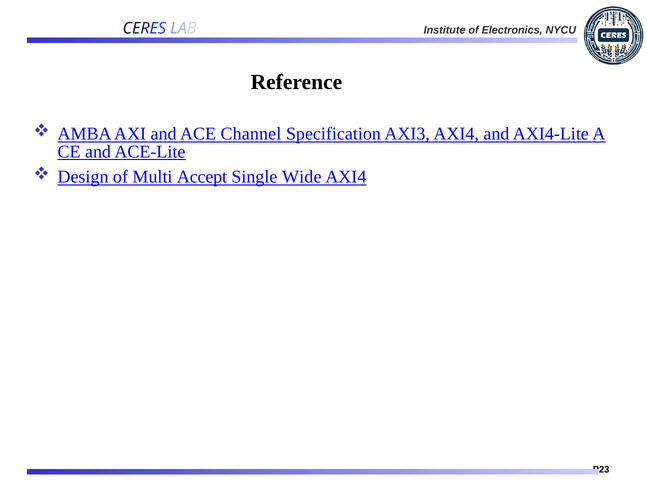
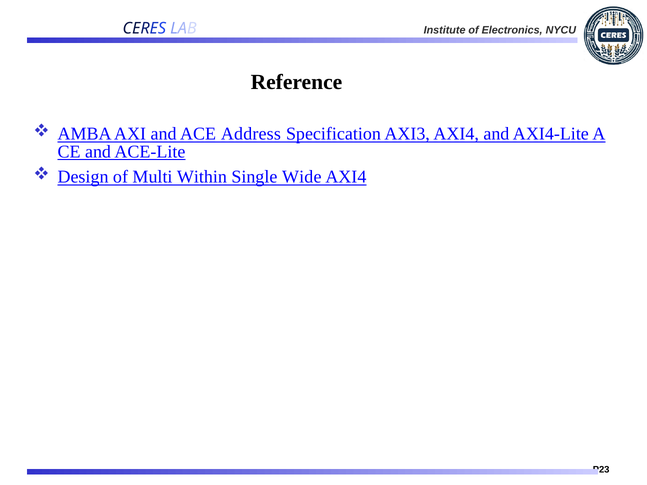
Channel: Channel -> Address (251, 134)
Accept: Accept -> Within (202, 177)
